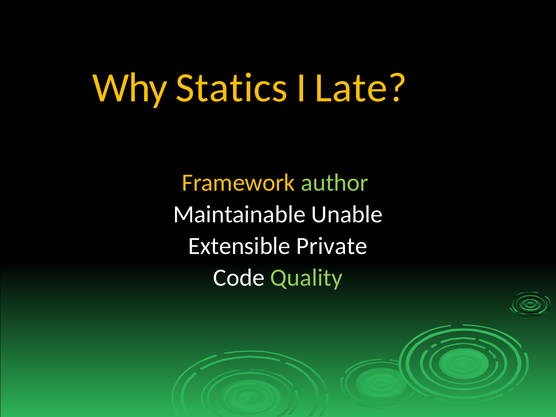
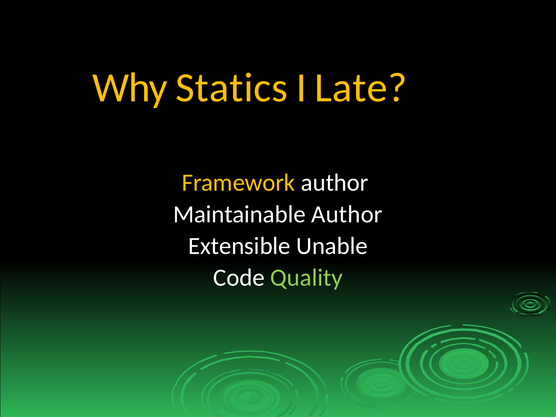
author colour: light green -> white (335, 183)
Maintainable Unable: Unable -> Author (347, 214)
Private: Private -> Unable (332, 246)
